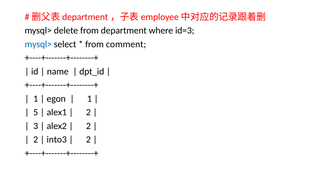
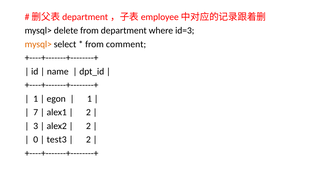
mysql> colour: blue -> orange (38, 44)
5: 5 -> 7 (36, 112)
2: 2 -> 0 (36, 139)
into3: into3 -> test3 (57, 139)
